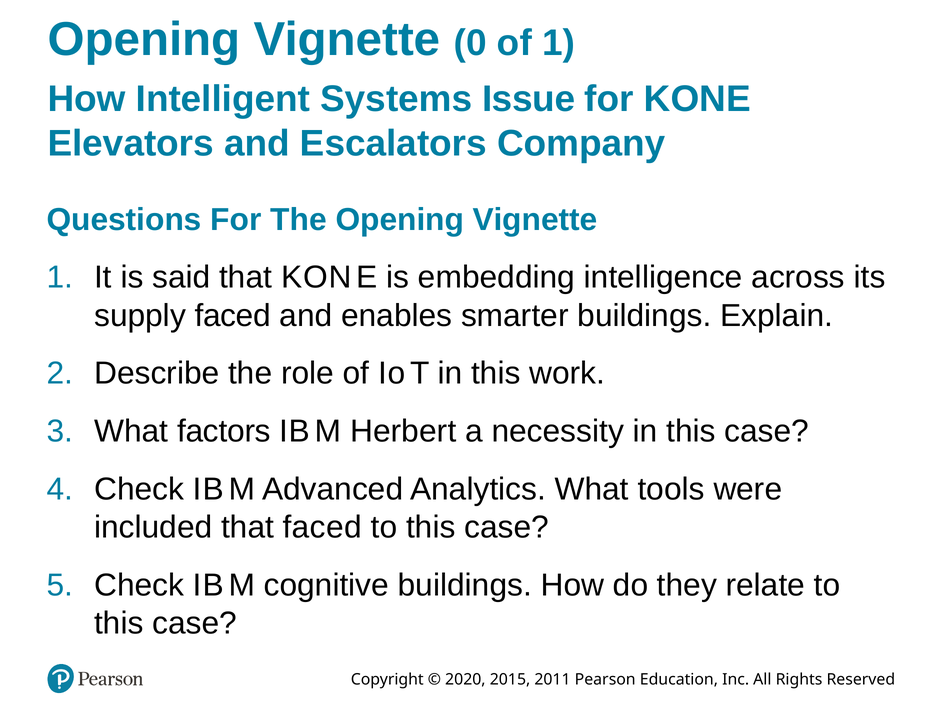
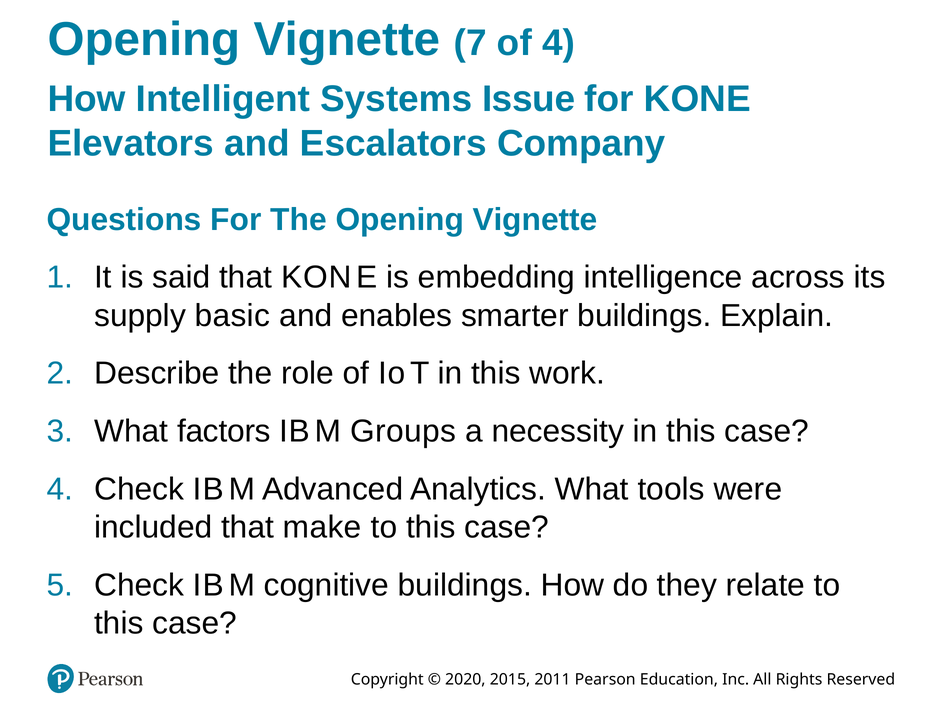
0: 0 -> 7 (470, 43)
of 1: 1 -> 4 (559, 43)
supply faced: faced -> basic (232, 316)
Herbert: Herbert -> Groups (403, 431)
that faced: faced -> make (322, 527)
